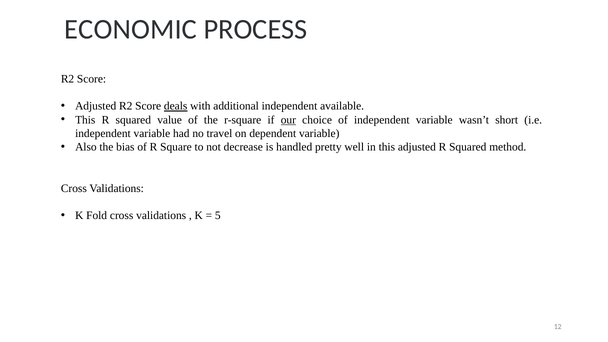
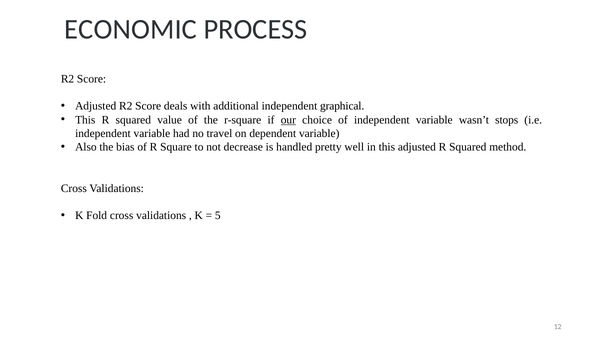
deals underline: present -> none (176, 106)
available: available -> graphical (342, 106)
short: short -> stops (507, 120)
